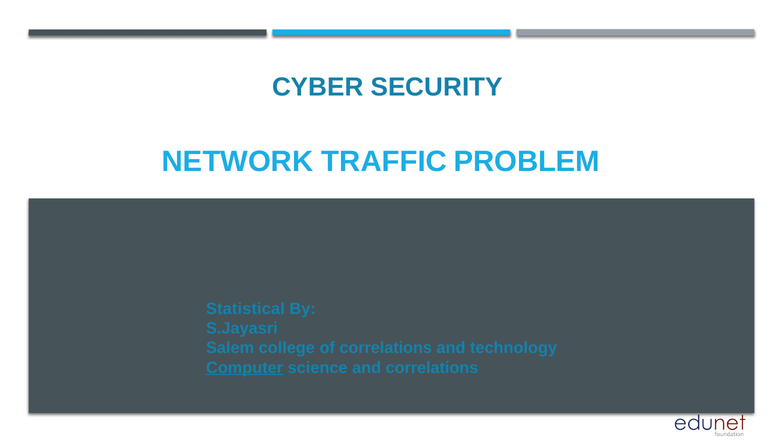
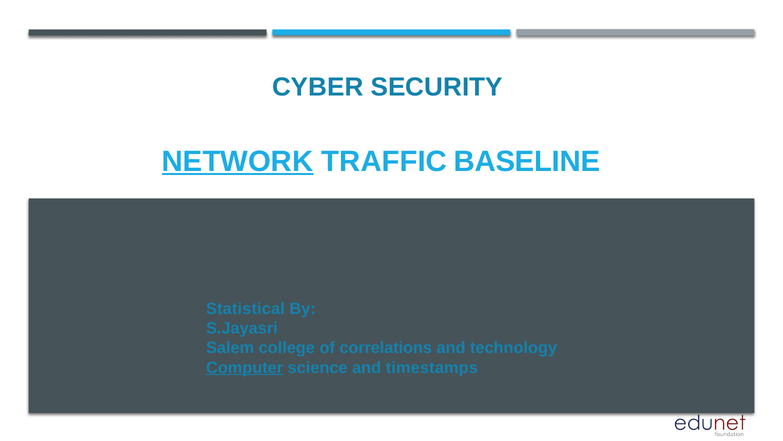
NETWORK underline: none -> present (238, 161)
PROBLEM: PROBLEM -> BASELINE (527, 161)
and correlations: correlations -> timestamps (432, 367)
